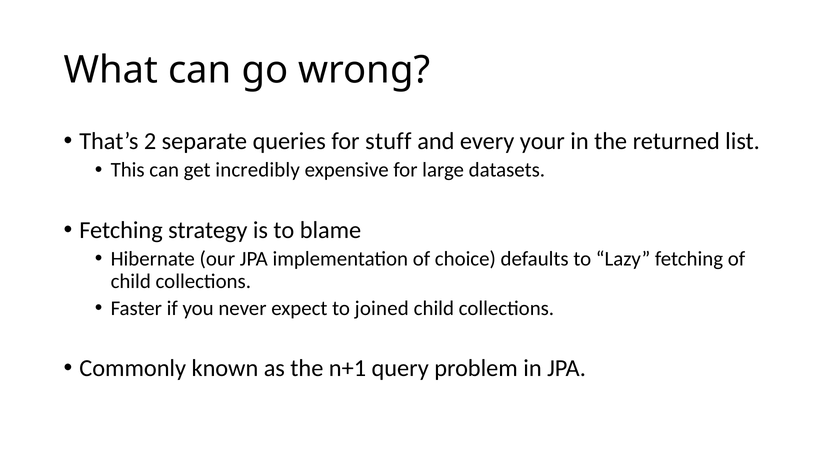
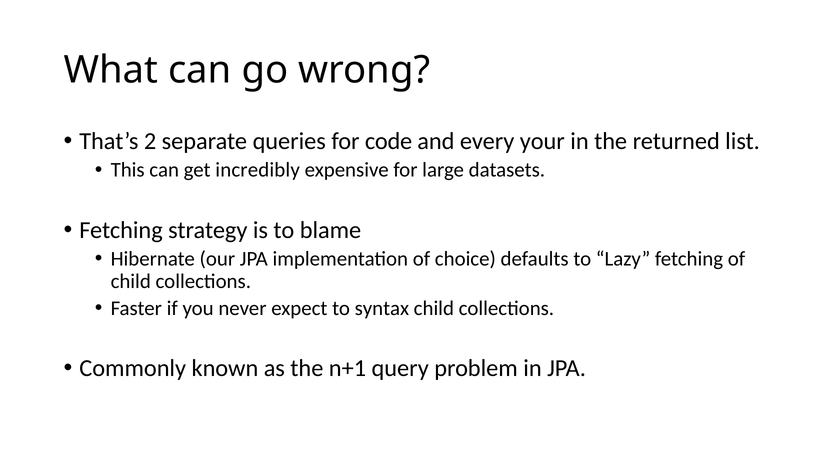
stuff: stuff -> code (389, 141)
joined: joined -> syntax (382, 308)
